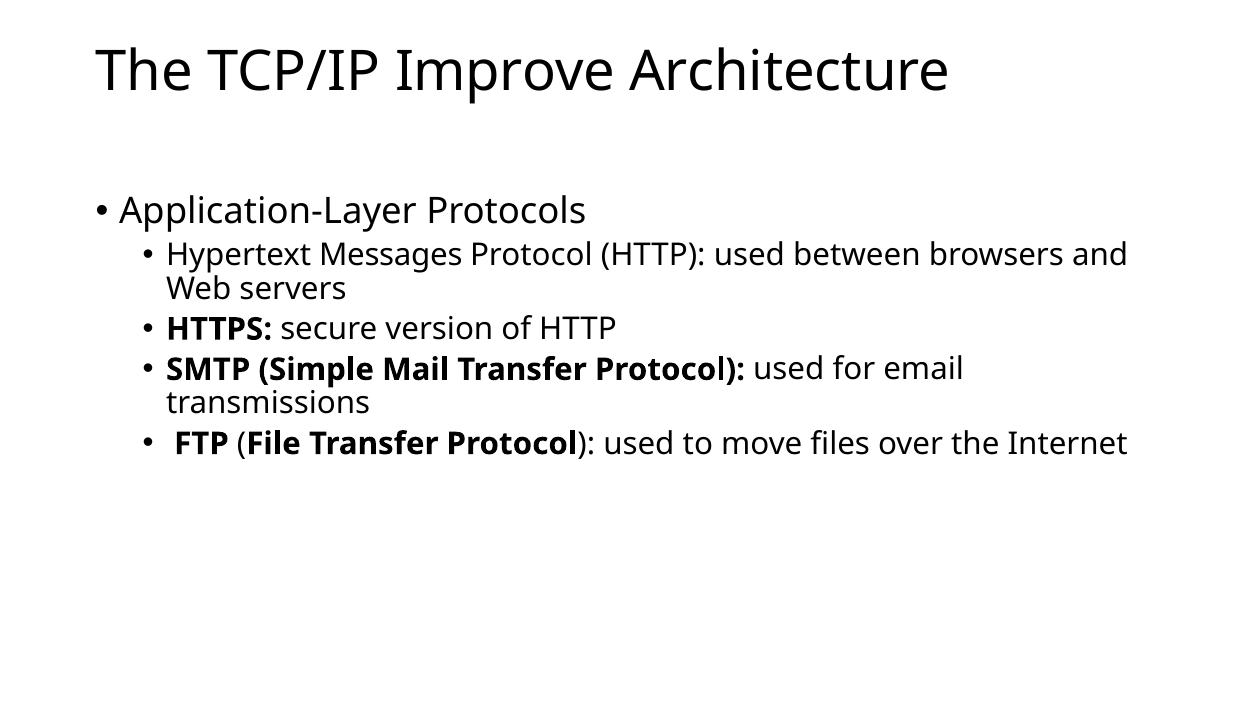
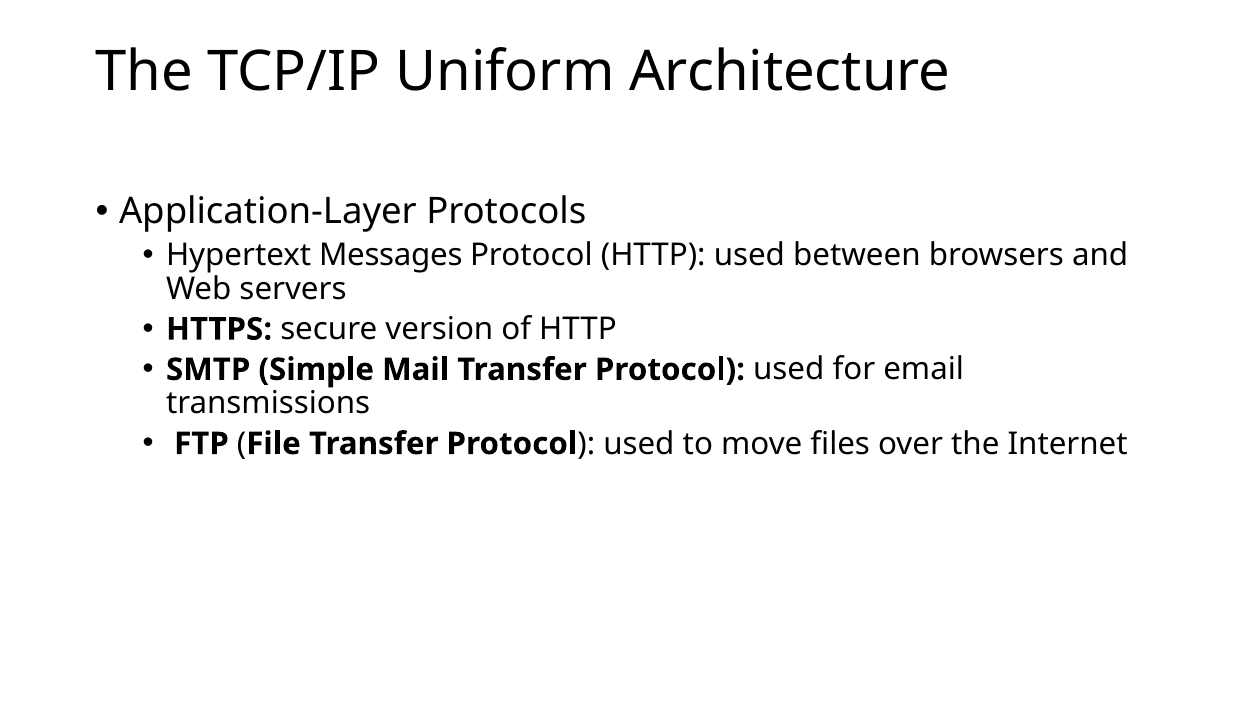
Improve: Improve -> Uniform (505, 72)
